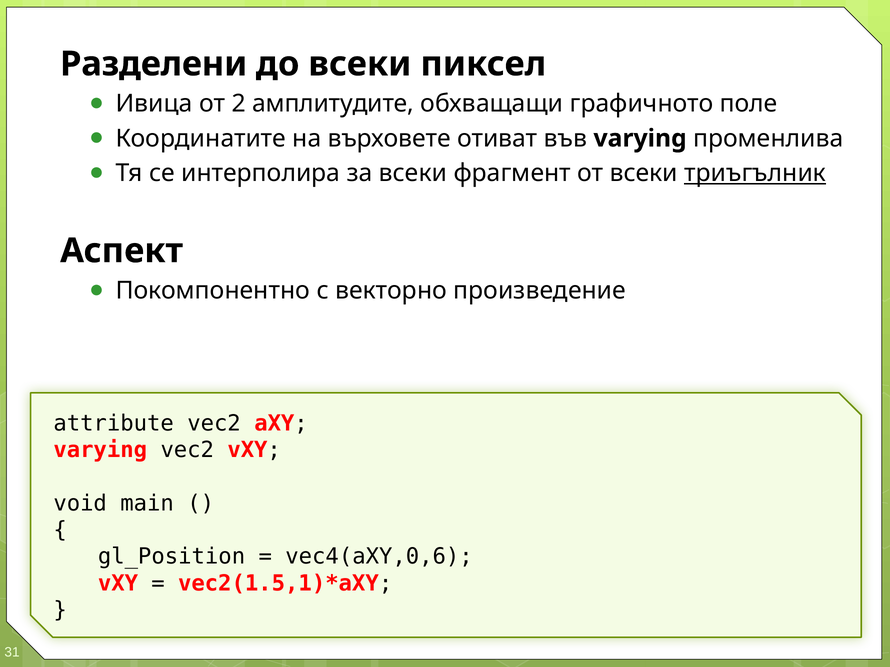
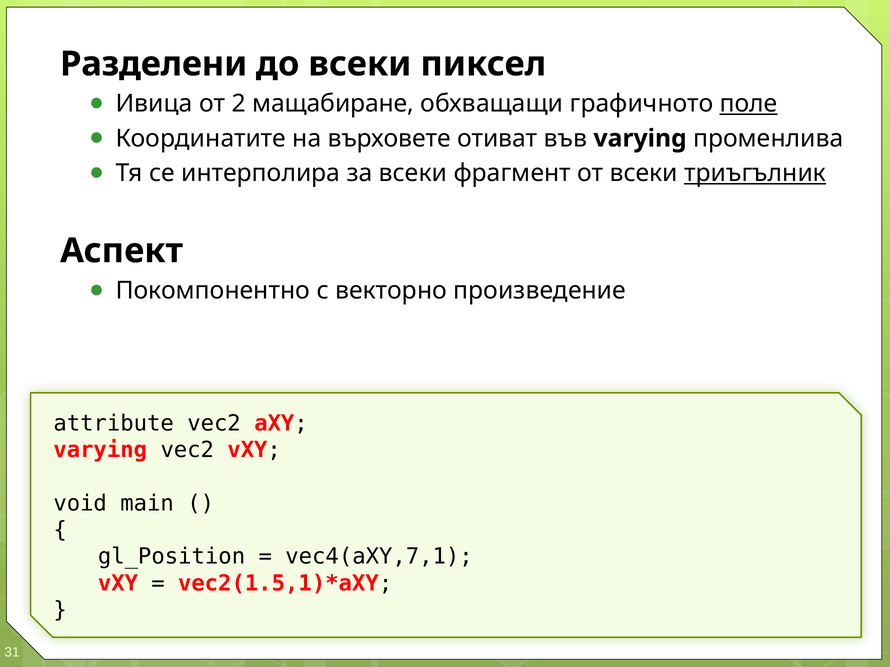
амплитудите: амплитудите -> мащабиране (333, 104)
поле underline: none -> present (749, 104)
vec4(aXY,0,6: vec4(aXY,0,6 -> vec4(aXY,7,1 (379, 557)
